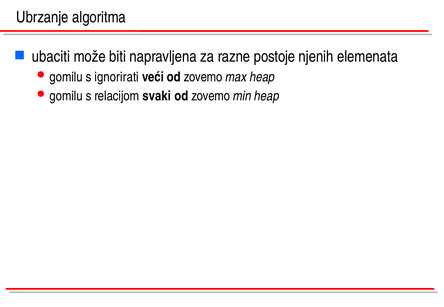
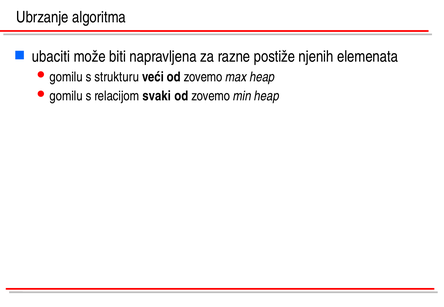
postoje: postoje -> postiže (274, 57)
ignorirati: ignorirati -> strukturu (117, 77)
